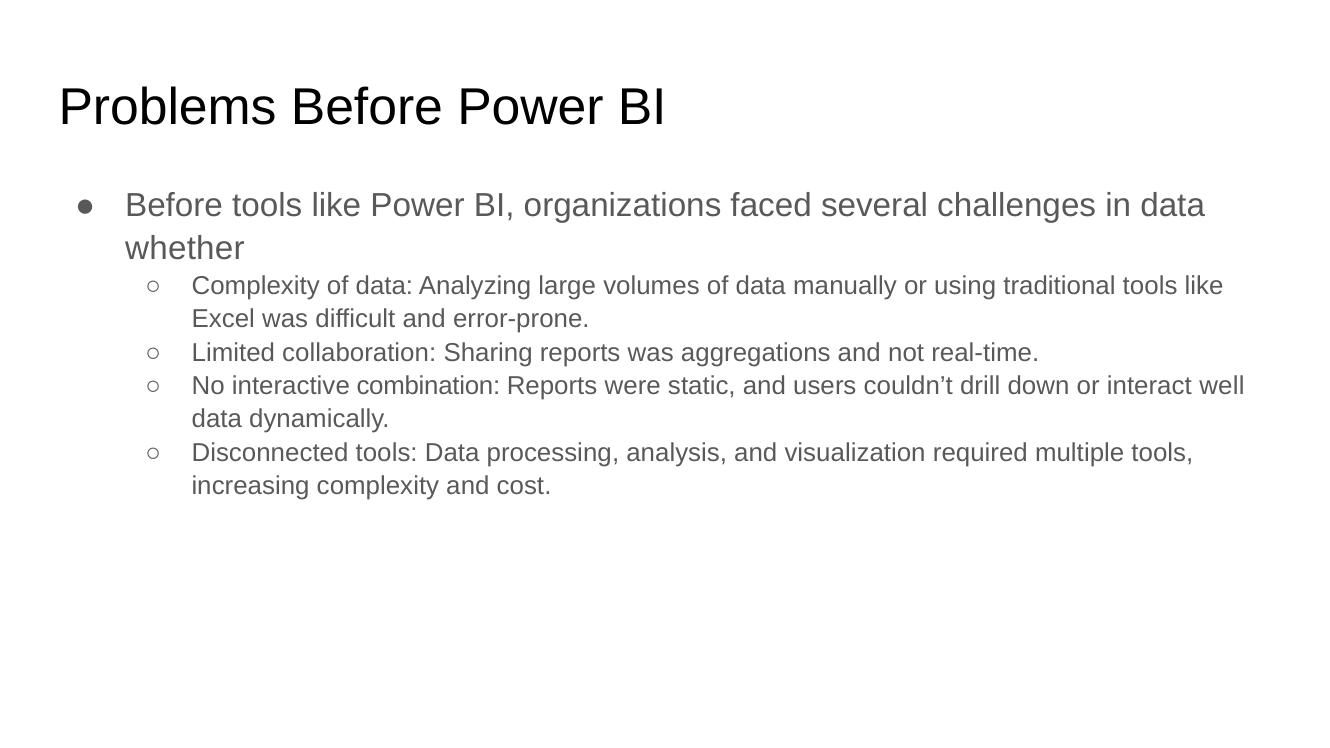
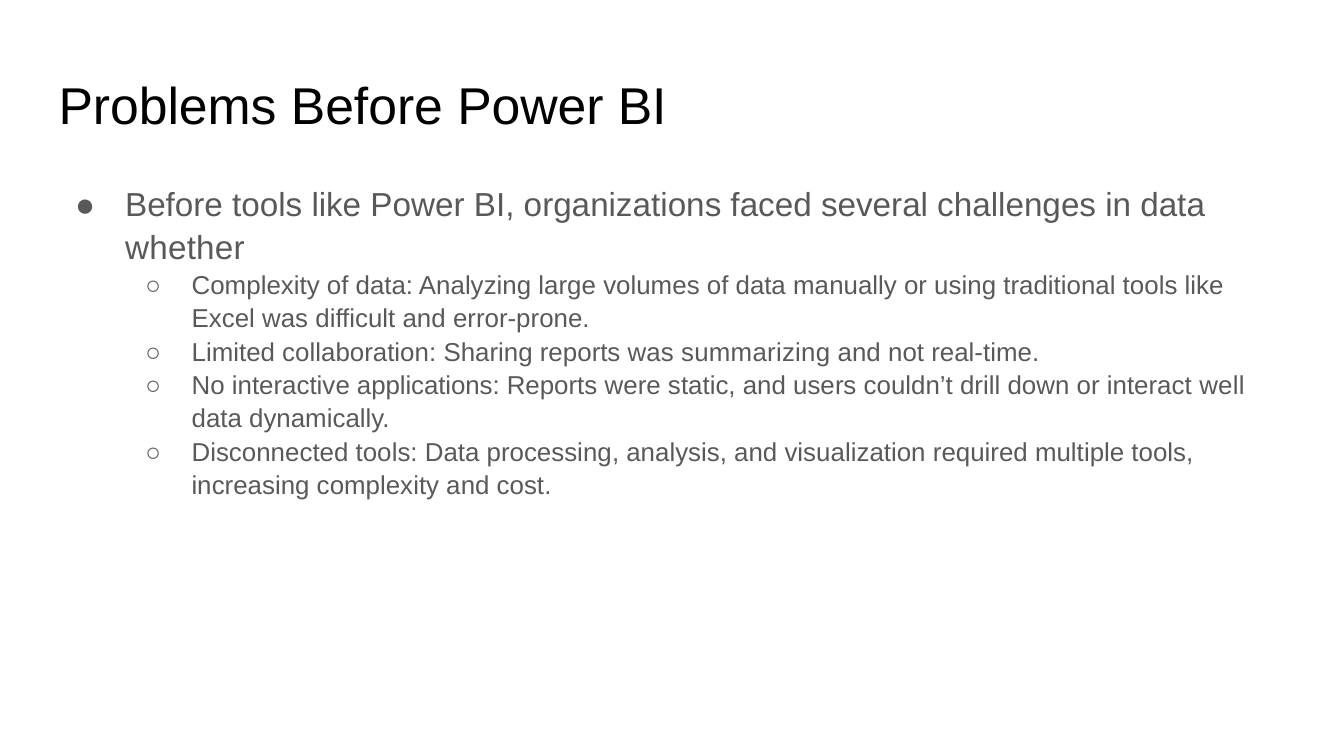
aggregations: aggregations -> summarizing (756, 353)
combination: combination -> applications (428, 386)
